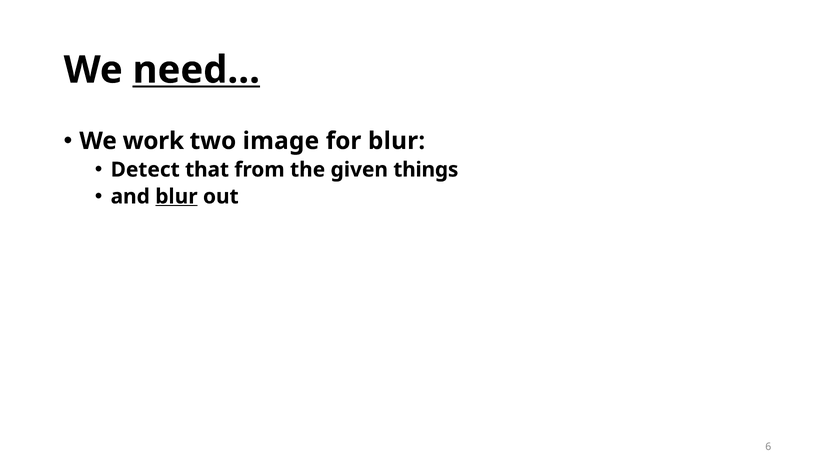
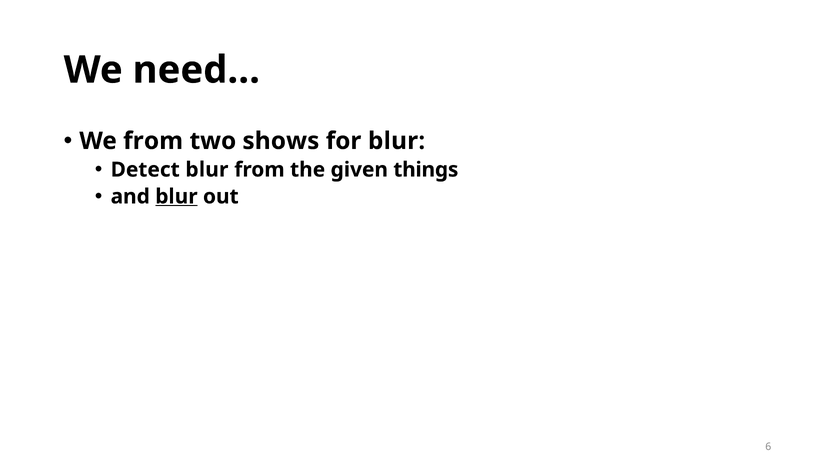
need… underline: present -> none (196, 70)
We work: work -> from (153, 141)
image: image -> shows (281, 141)
Detect that: that -> blur (207, 170)
